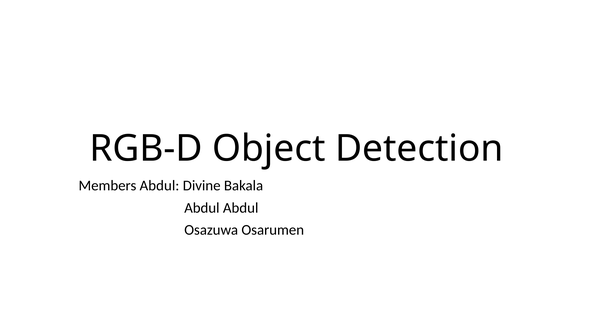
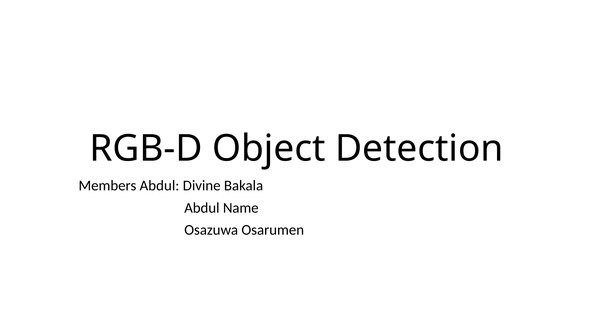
Abdul Abdul: Abdul -> Name (241, 208)
